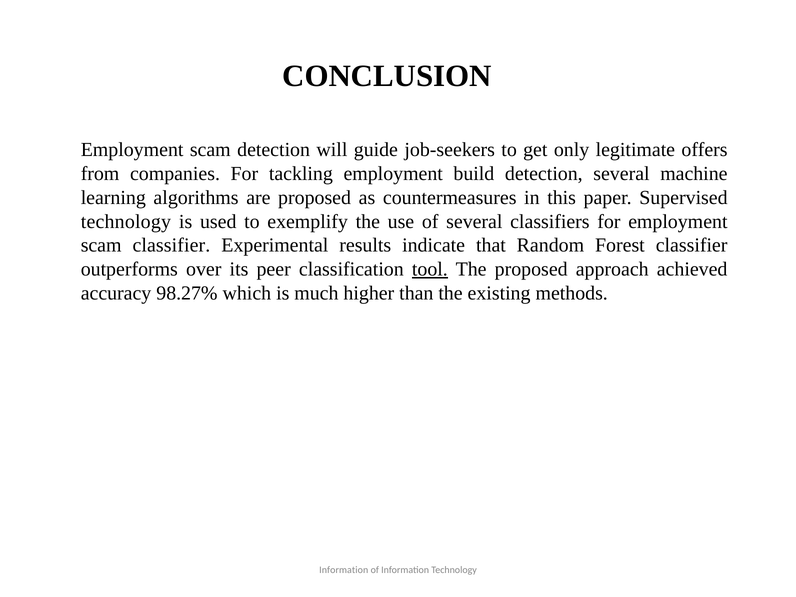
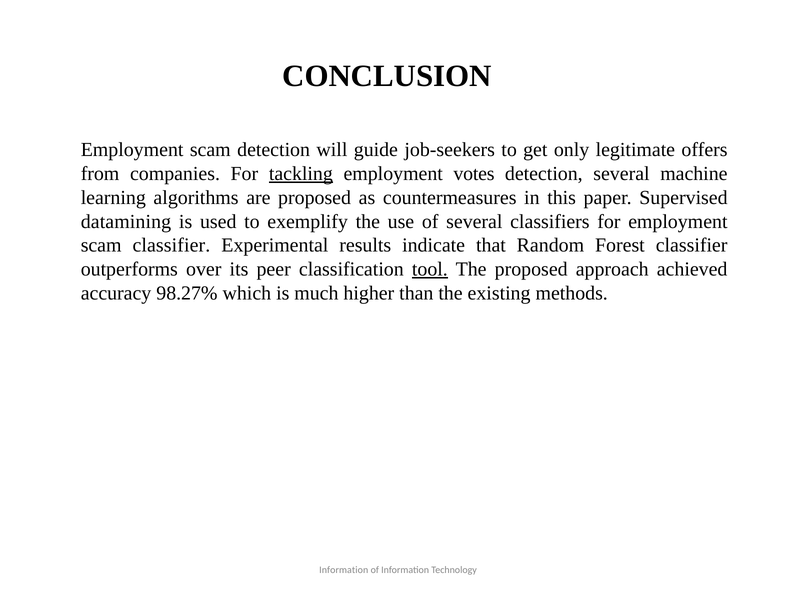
tackling underline: none -> present (301, 174)
build: build -> votes (474, 174)
technology: technology -> datamining (126, 222)
